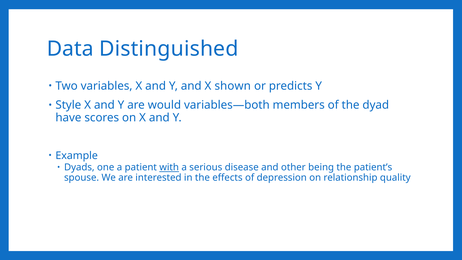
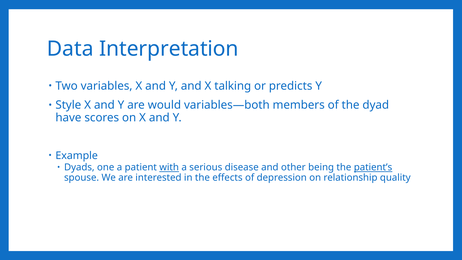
Distinguished: Distinguished -> Interpretation (169, 49)
shown: shown -> talking (233, 86)
patient’s underline: none -> present (373, 167)
